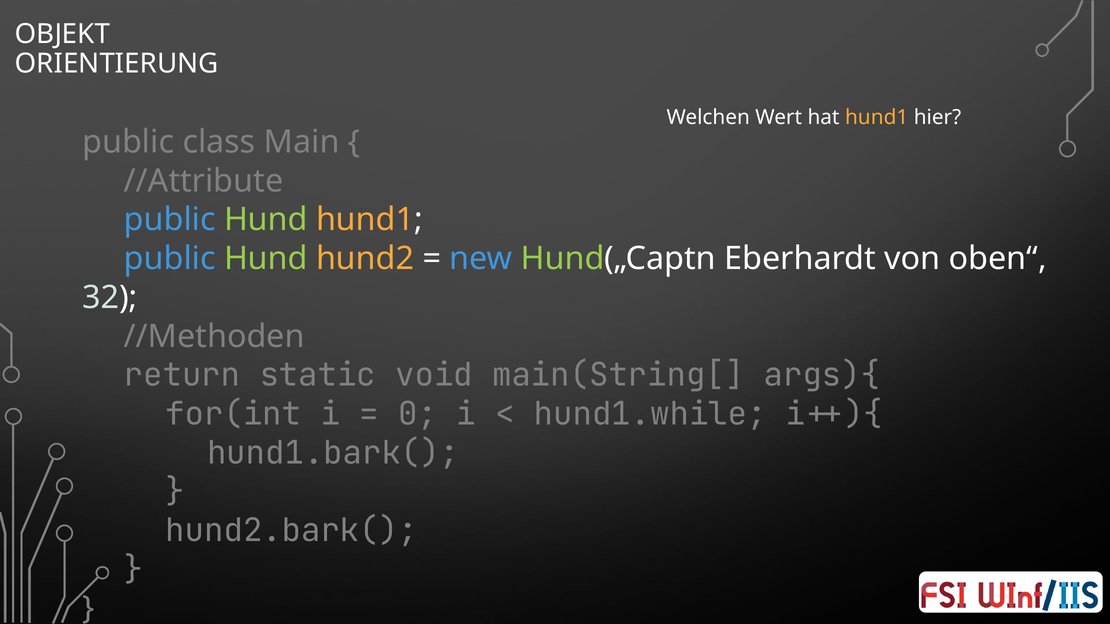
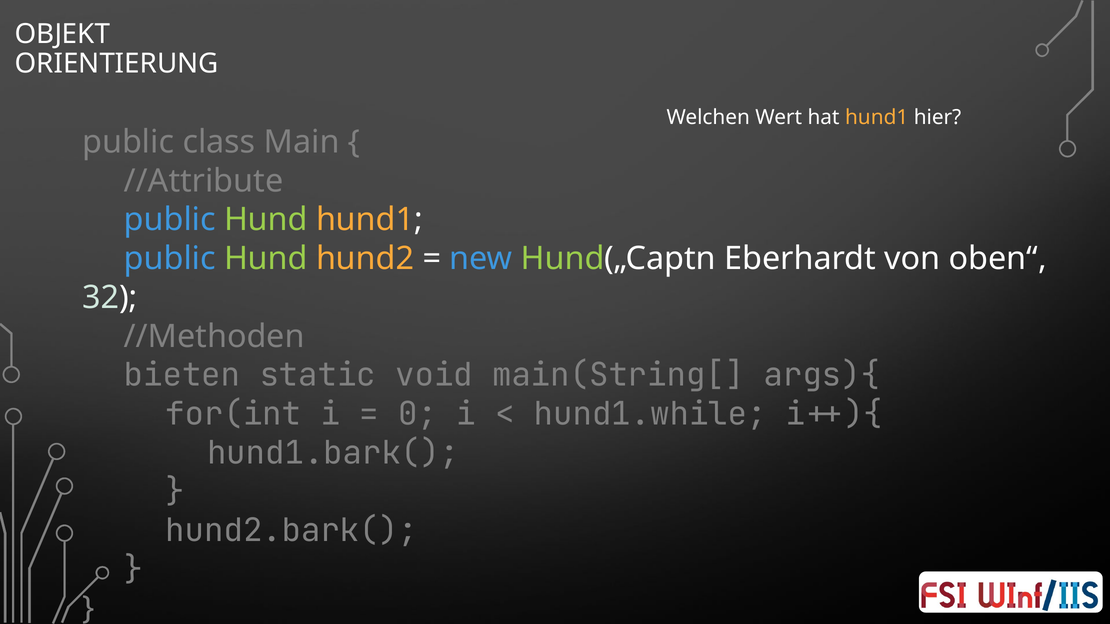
return: return -> bieten (182, 375)
